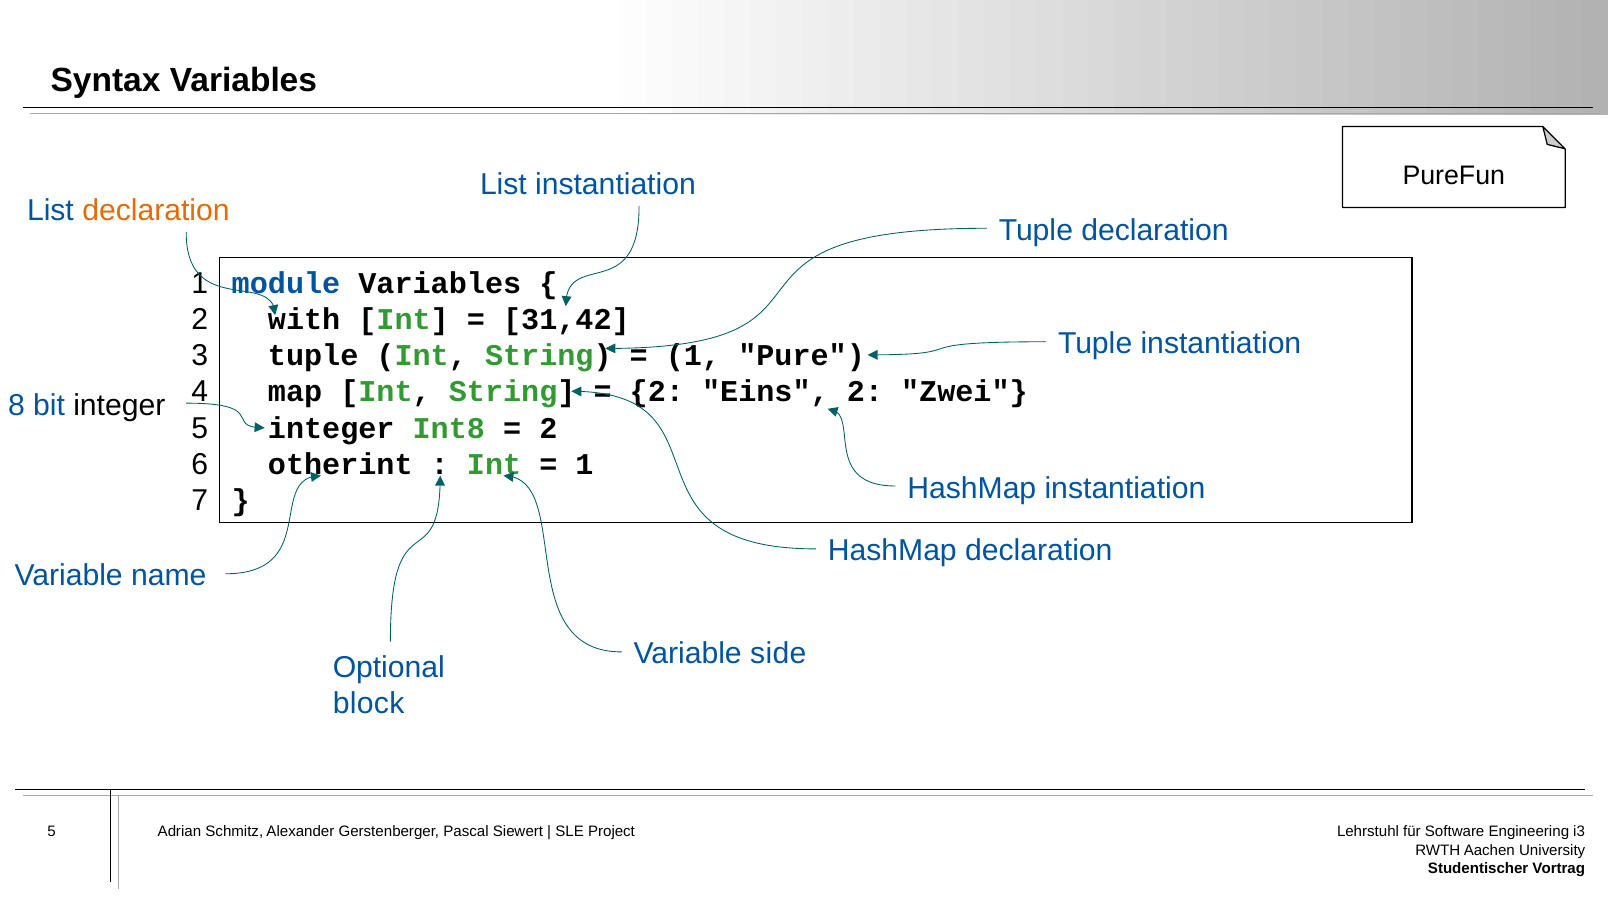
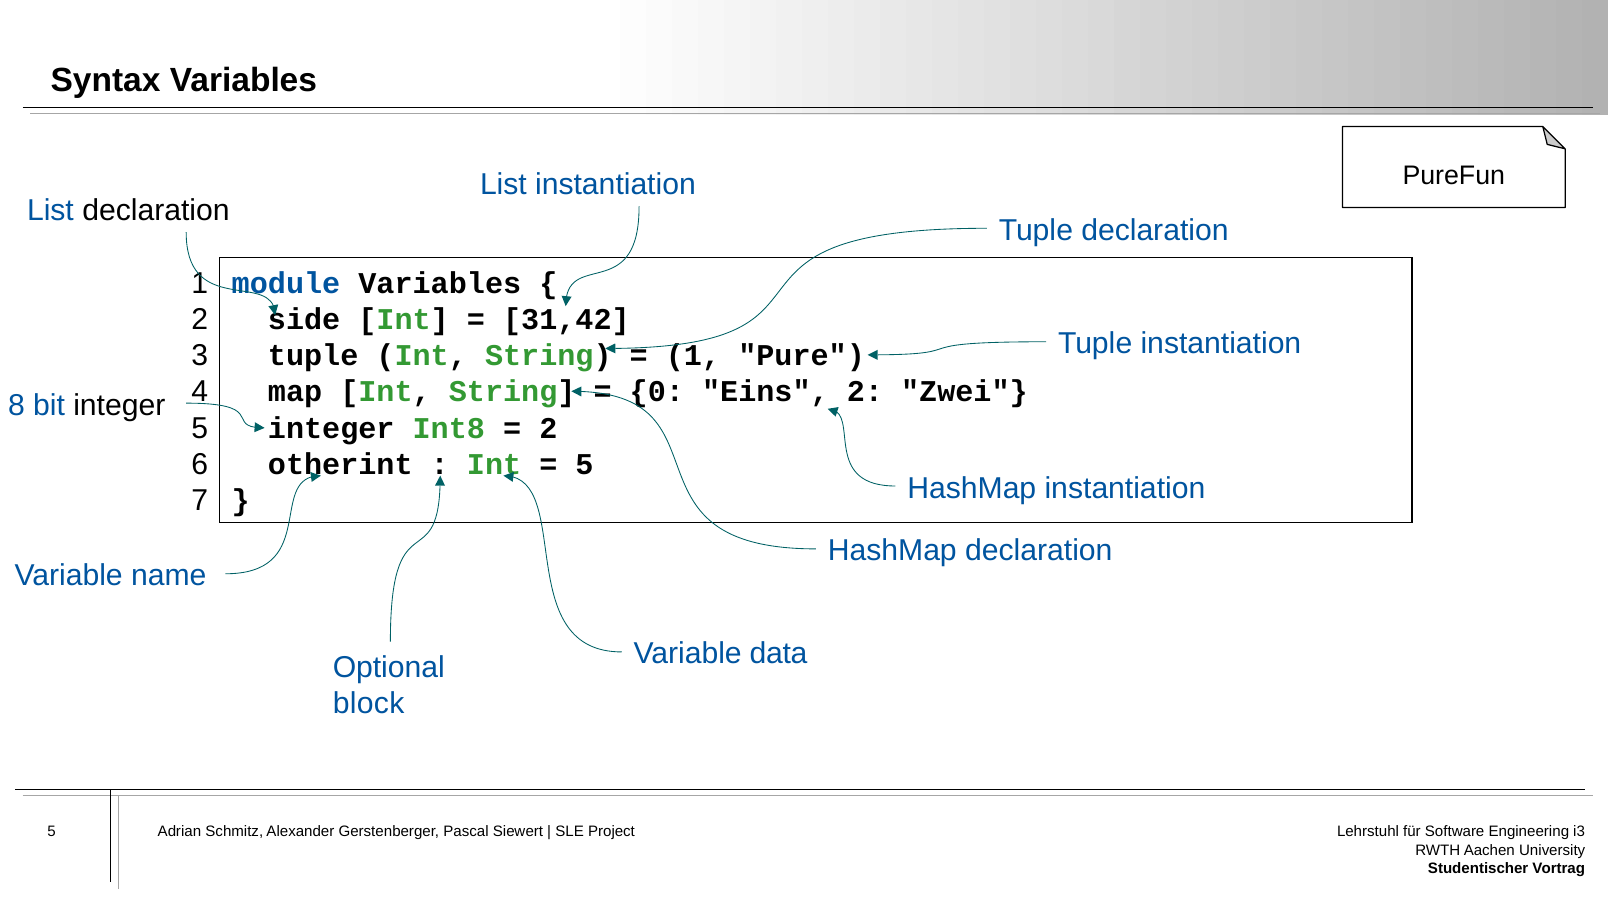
declaration colour: orange -> black (156, 210)
with: with -> side (304, 319)
2: 2 -> 0 (657, 392)
1: 1 -> 5 (585, 464)
side: side -> data (779, 654)
